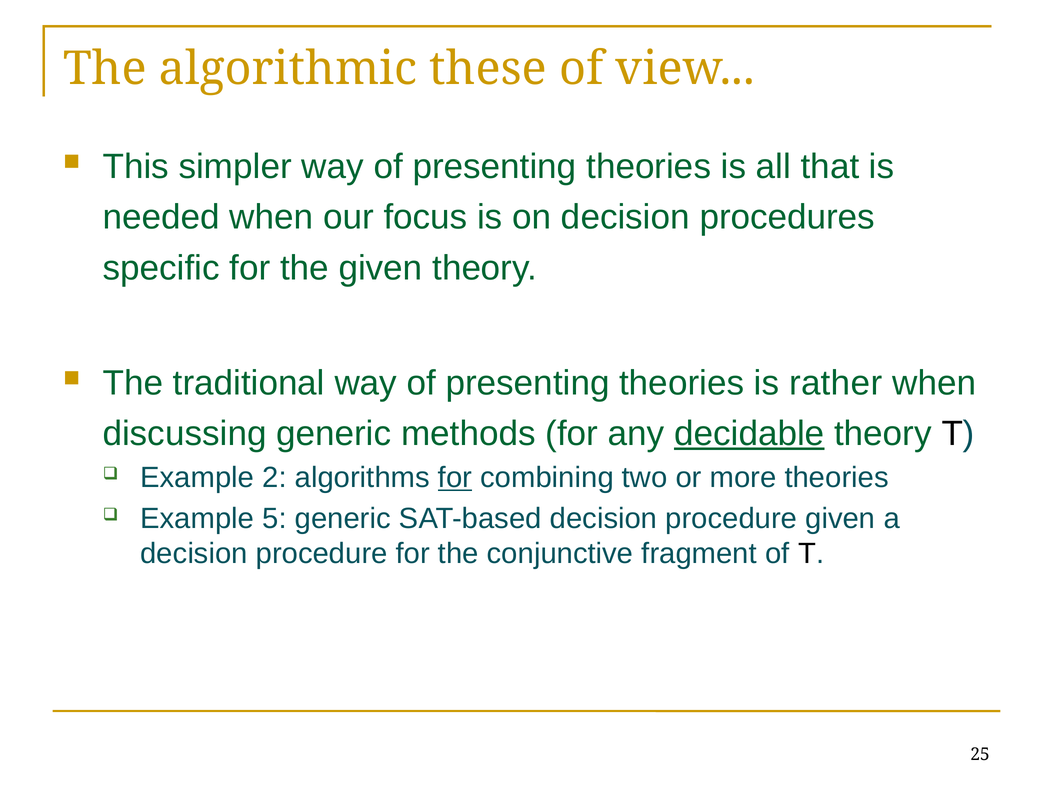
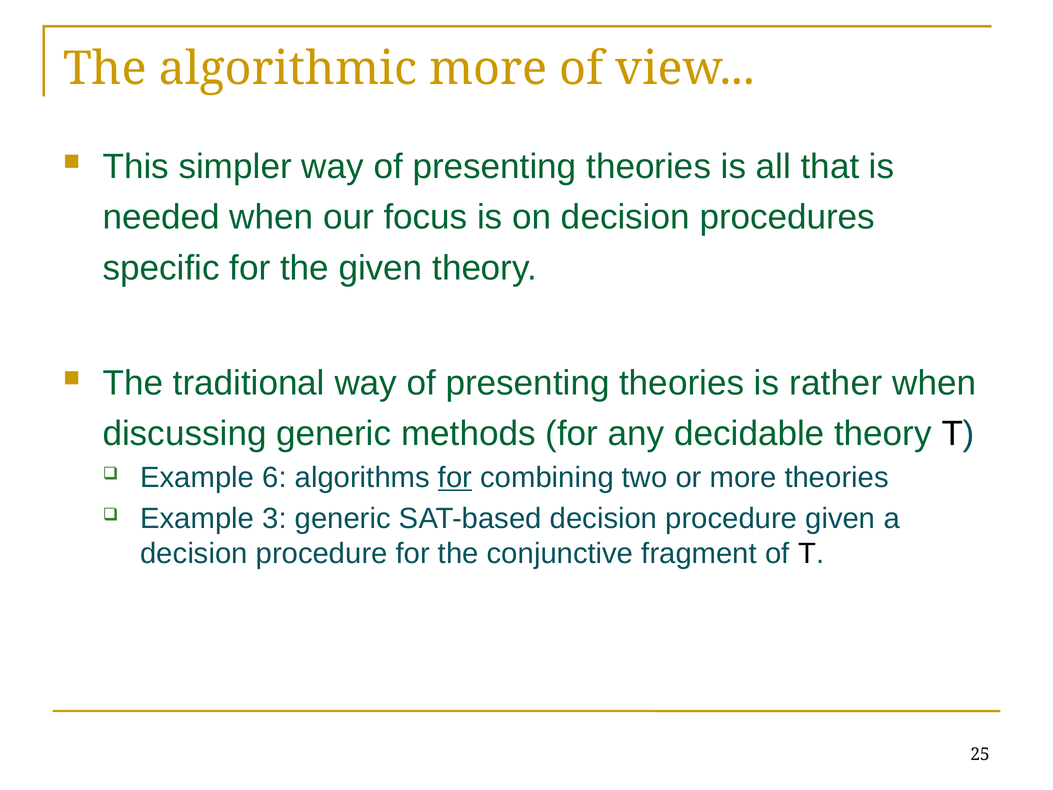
algorithmic these: these -> more (488, 69)
decidable underline: present -> none (749, 433)
2: 2 -> 6 (275, 478)
5: 5 -> 3 (275, 518)
